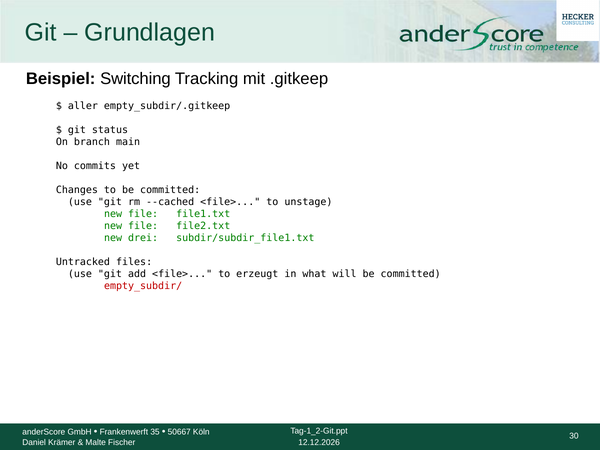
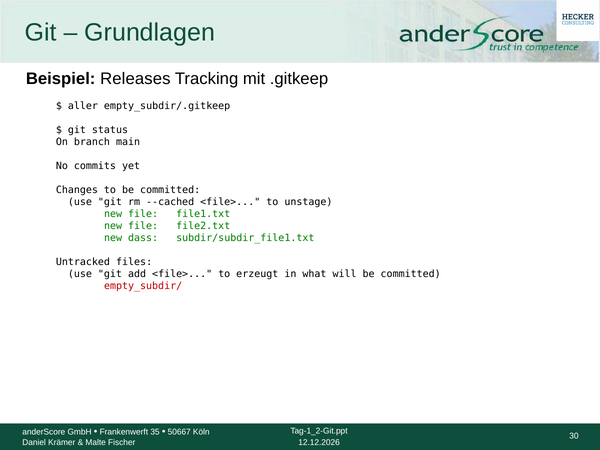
Switching: Switching -> Releases (135, 79)
drei: drei -> dass (143, 238)
